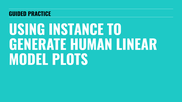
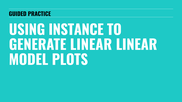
GENERATE HUMAN: HUMAN -> LINEAR (91, 45)
